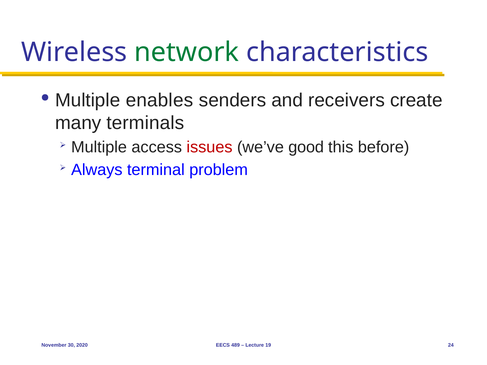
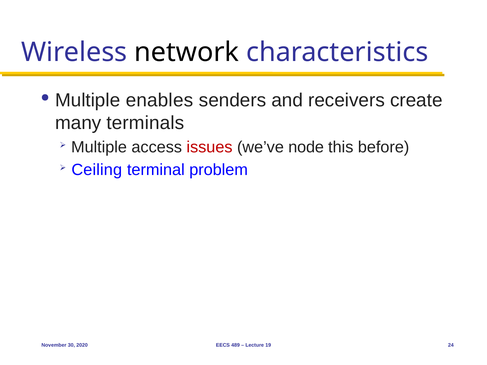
network colour: green -> black (187, 52)
good: good -> node (306, 147)
Always: Always -> Ceiling (97, 170)
